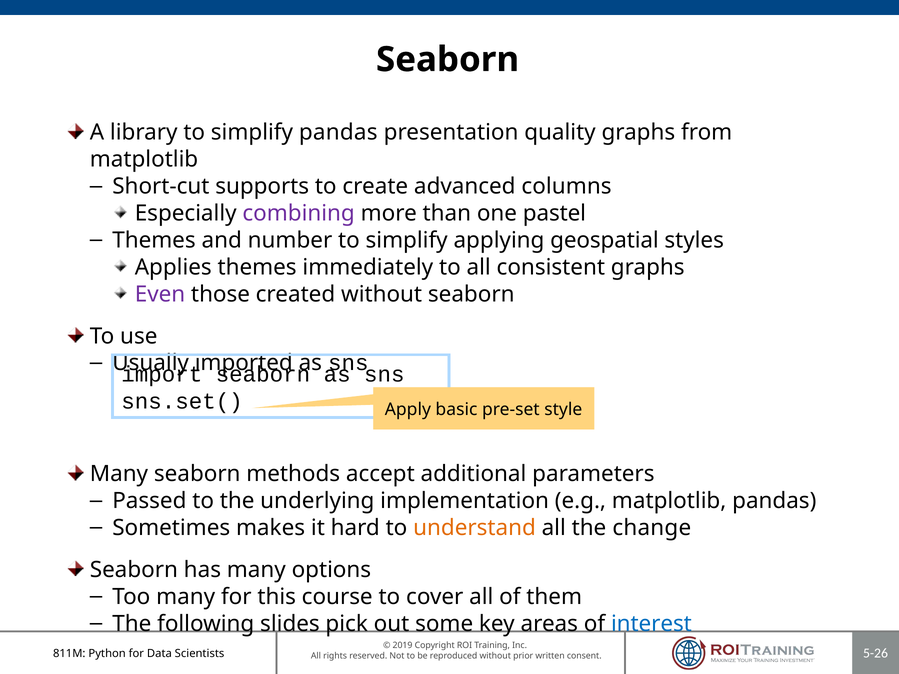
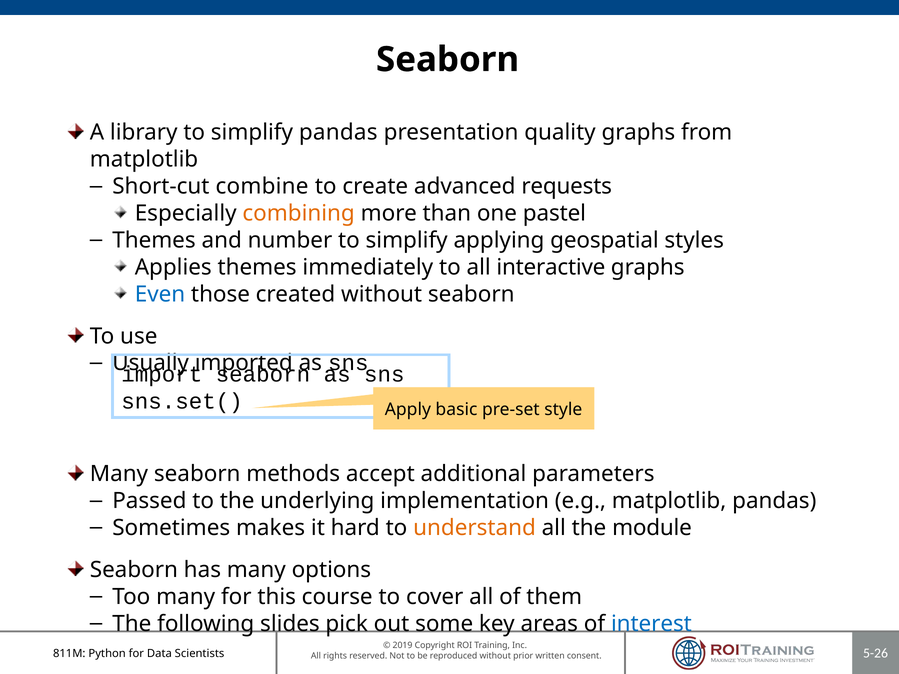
supports: supports -> combine (262, 186)
columns: columns -> requests (567, 186)
combining colour: purple -> orange (299, 213)
consistent: consistent -> interactive (551, 267)
Even colour: purple -> blue (160, 294)
change: change -> module (652, 528)
